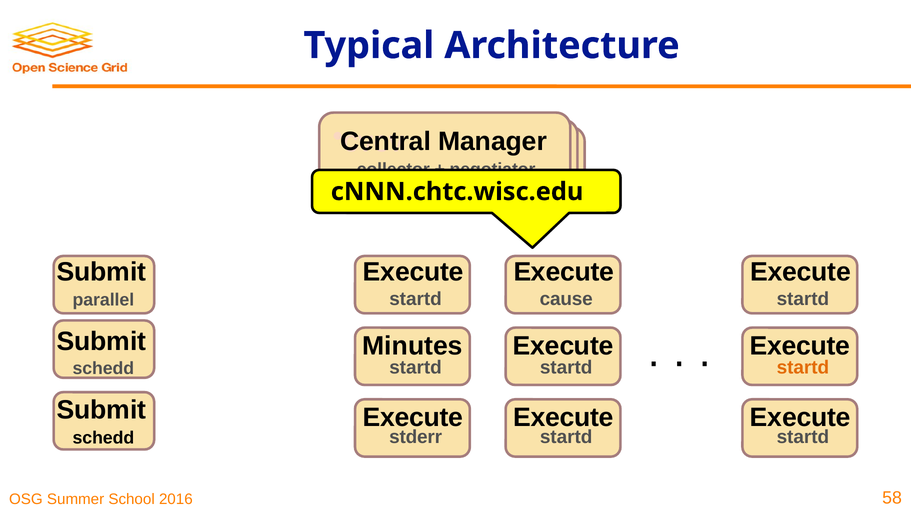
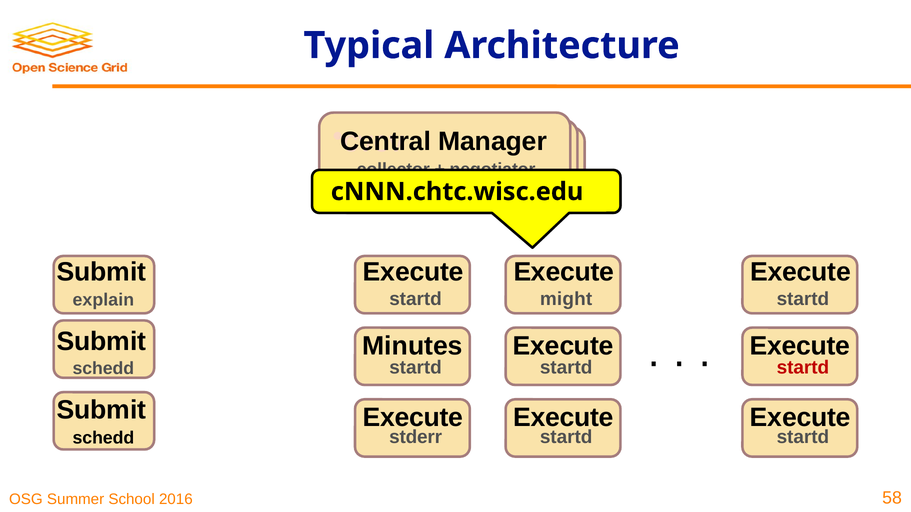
cause: cause -> might (566, 299)
parallel: parallel -> explain (103, 300)
startd colour: orange -> red (803, 368)
